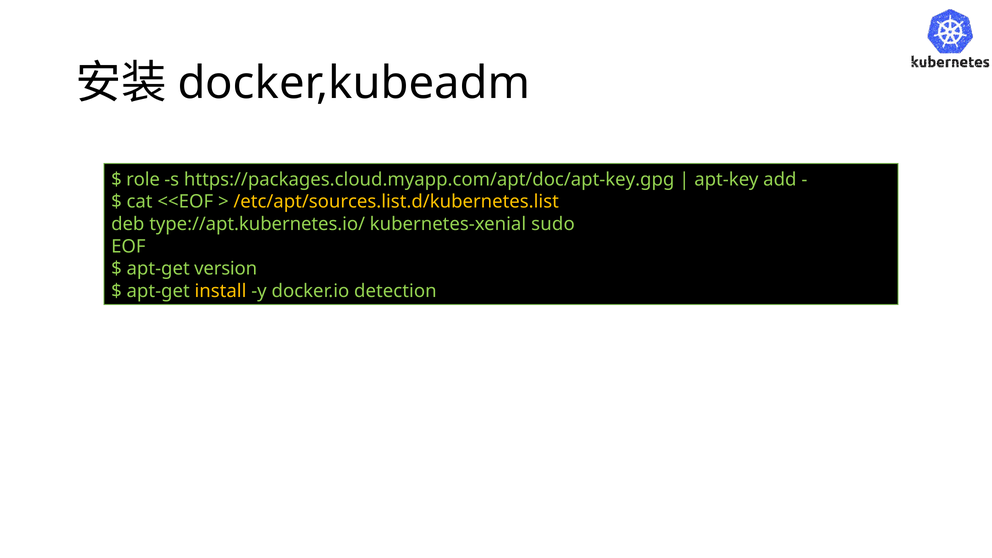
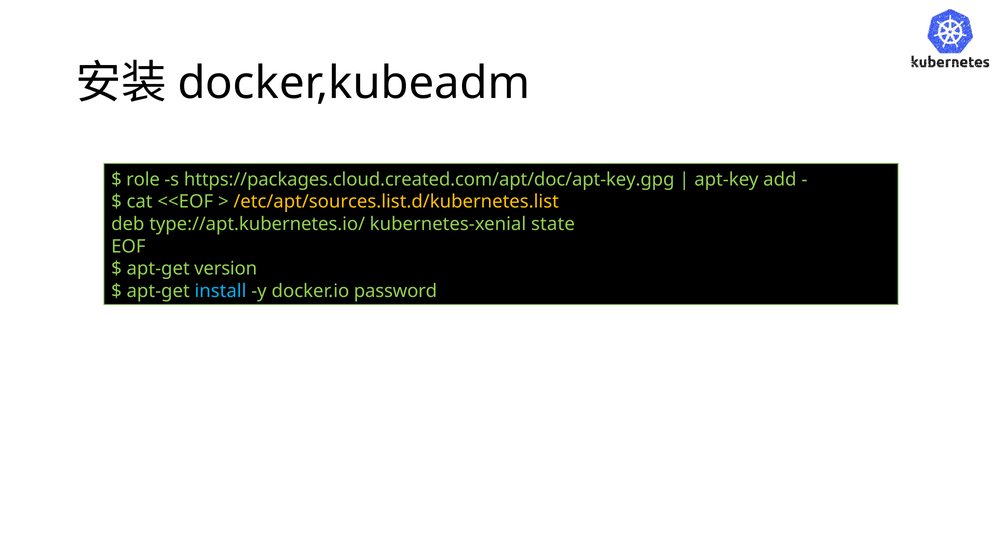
https://packages.cloud.myapp.com/apt/doc/apt-key.gpg: https://packages.cloud.myapp.com/apt/doc/apt-key.gpg -> https://packages.cloud.created.com/apt/doc/apt-key.gpg (429, 180)
sudo: sudo -> state (553, 224)
install colour: yellow -> light blue (221, 291)
detection: detection -> password (395, 291)
